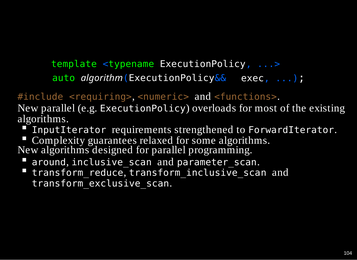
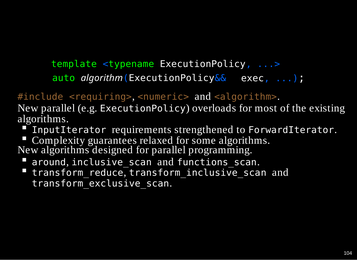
<functions>: <functions> -> <algorithm> (246, 97)
parameter_scan: parameter_scan -> functions_scan (217, 162)
